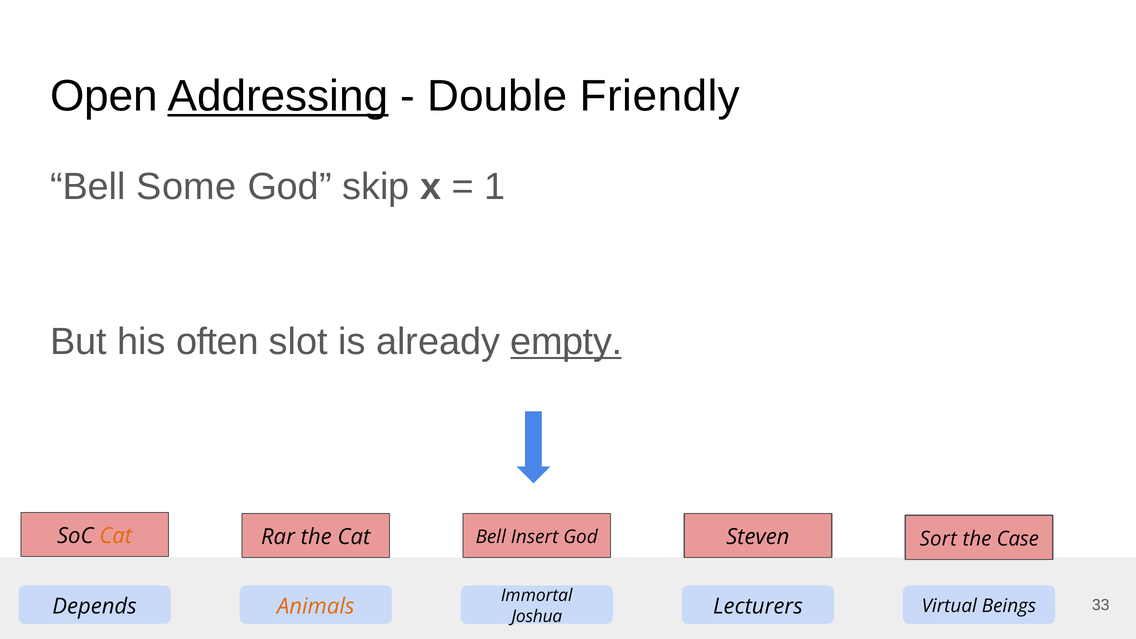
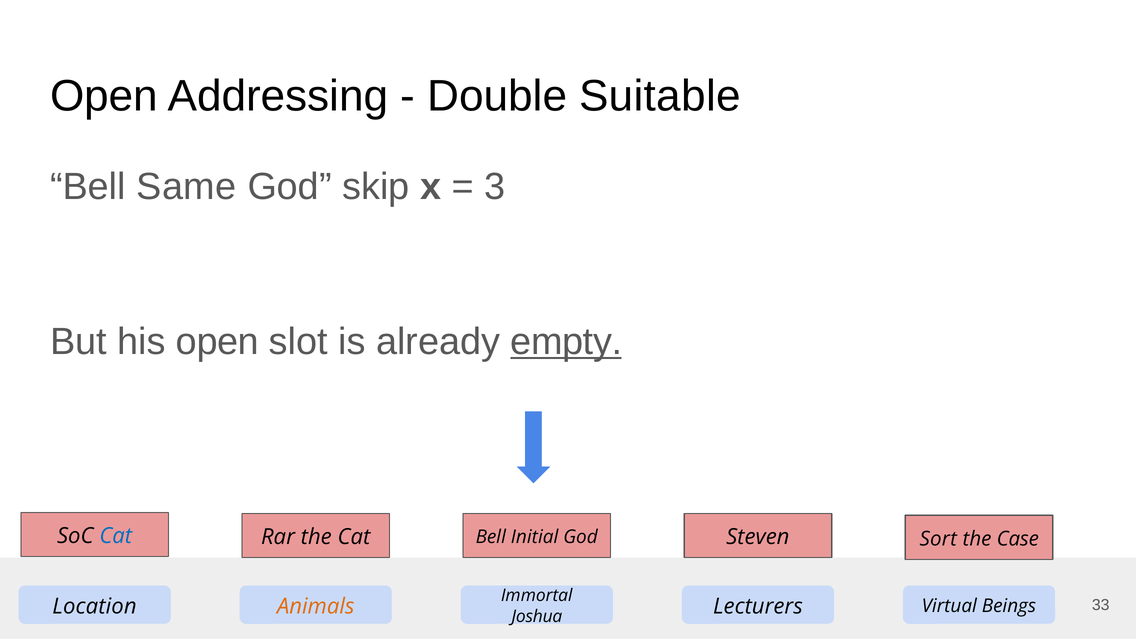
Addressing underline: present -> none (278, 96)
Friendly: Friendly -> Suitable (660, 96)
Some: Some -> Same (186, 187)
1: 1 -> 3 (495, 187)
his often: often -> open (217, 342)
Cat colour: orange -> blue (116, 536)
Insert: Insert -> Initial (535, 537)
Depends: Depends -> Location (94, 606)
